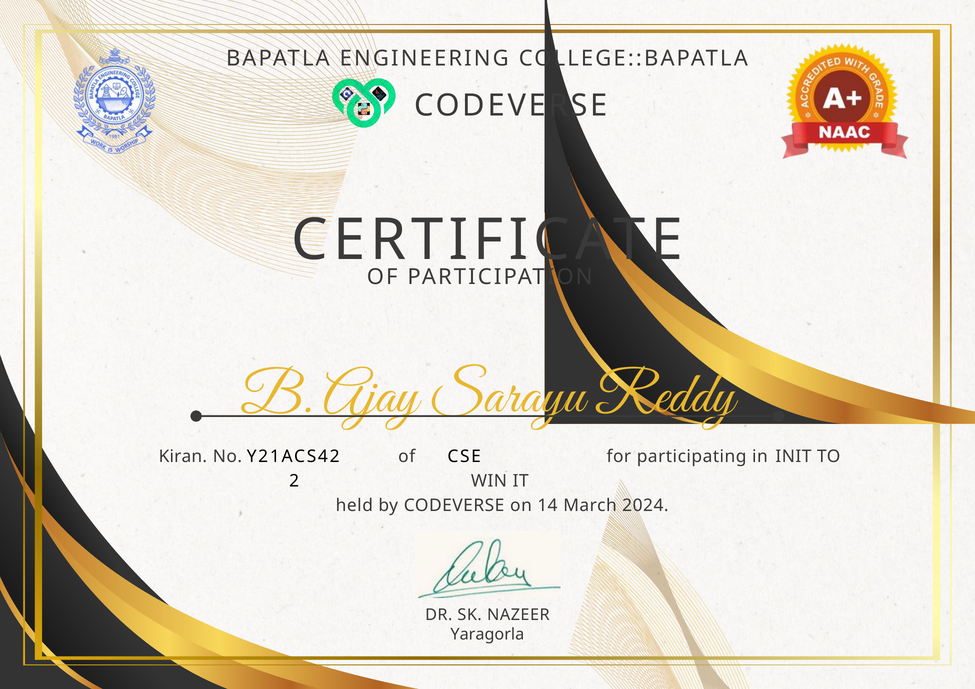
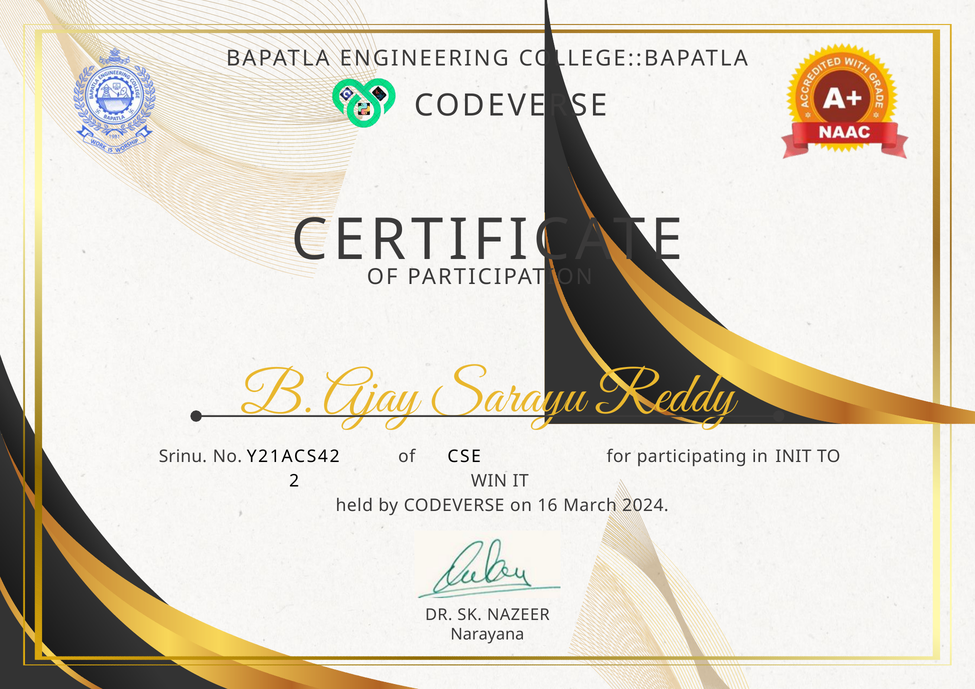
Kiran: Kiran -> Srinu (183, 457)
14: 14 -> 16 (547, 505)
Yaragorla: Yaragorla -> Narayana (487, 634)
